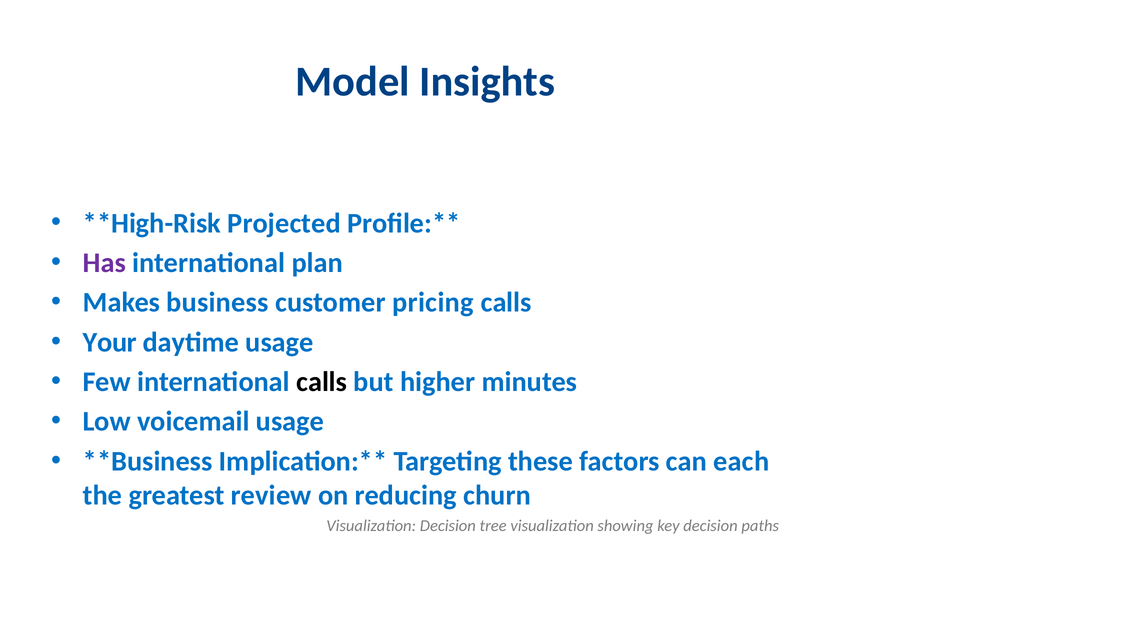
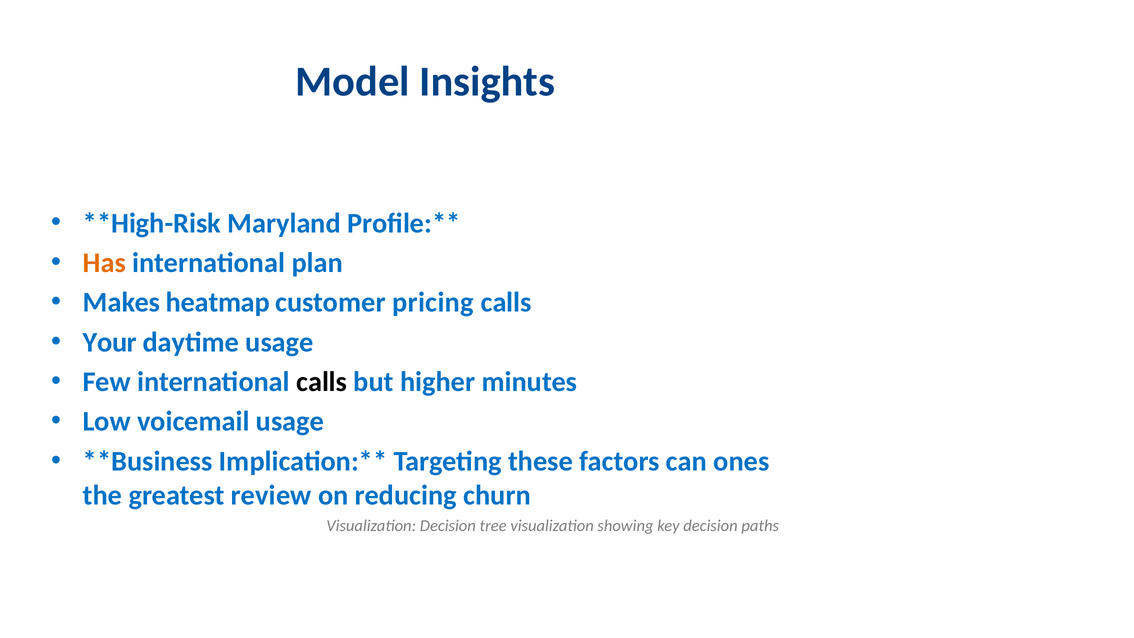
Projected: Projected -> Maryland (284, 223)
Has colour: purple -> orange (105, 263)
business: business -> heatmap (218, 303)
each: each -> ones (741, 461)
